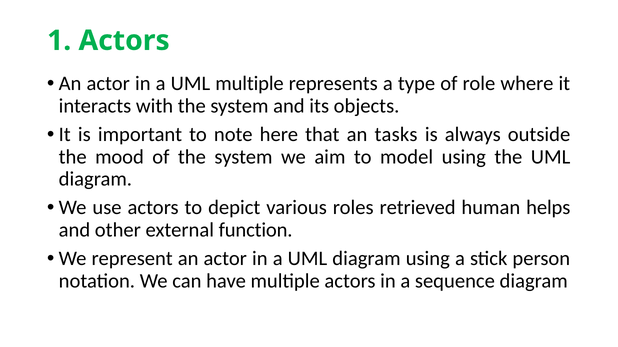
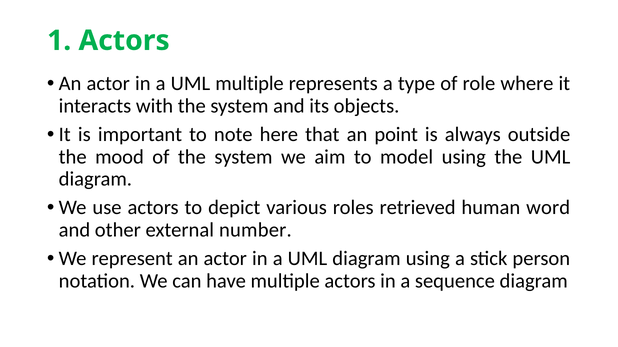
tasks: tasks -> point (396, 135)
helps: helps -> word (548, 208)
function: function -> number (255, 230)
